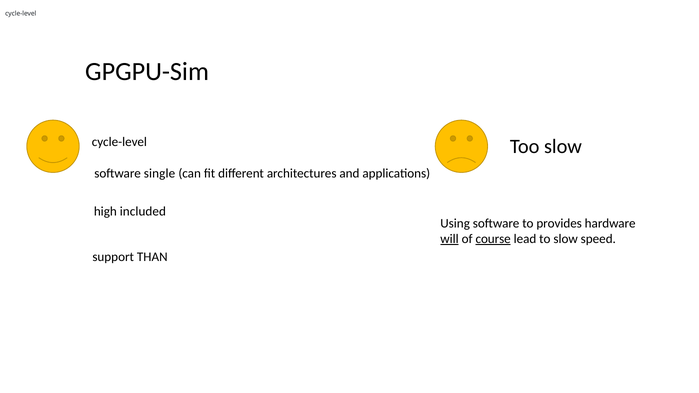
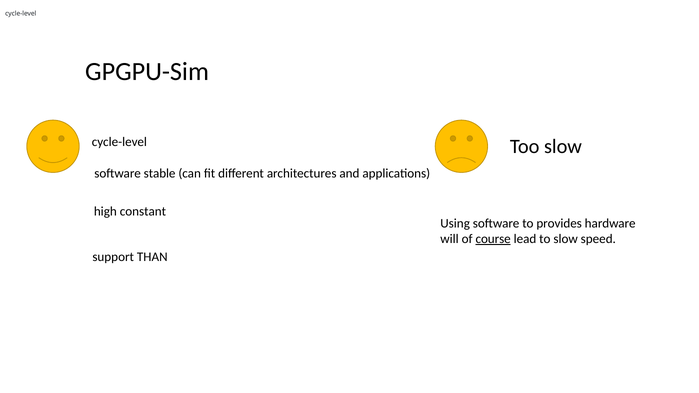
single: single -> stable (160, 173)
included: included -> constant (143, 212)
will underline: present -> none (450, 239)
